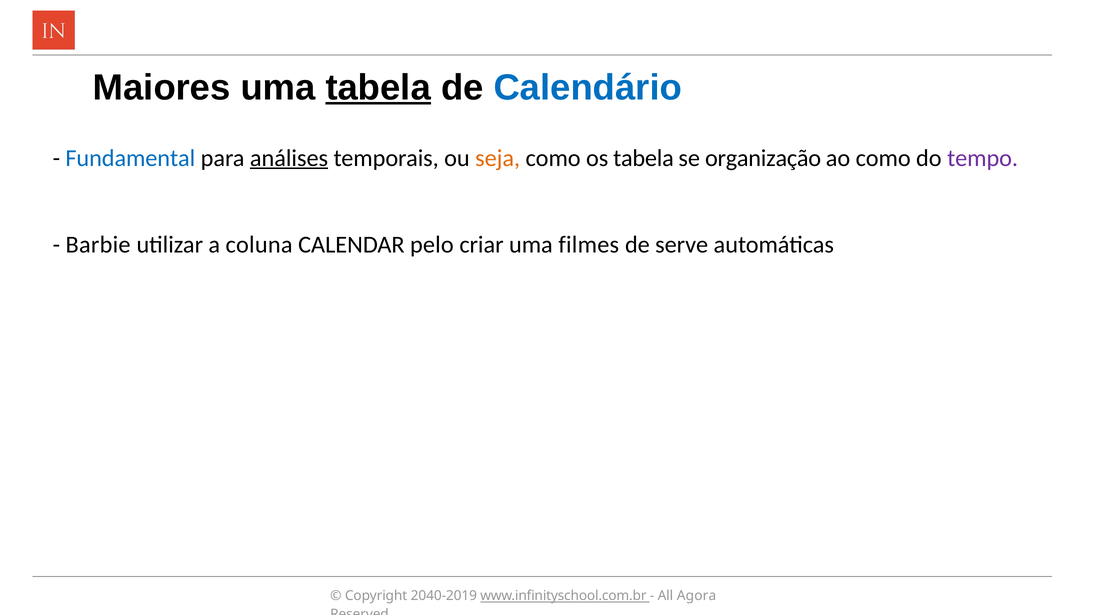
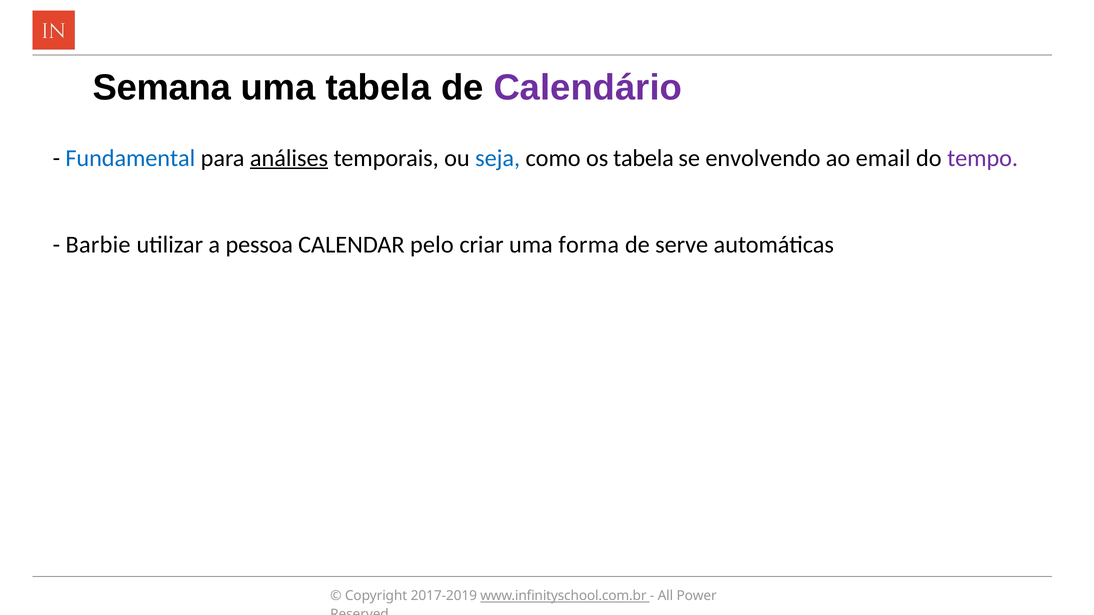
Maiores: Maiores -> Semana (162, 88)
tabela underline: present -> none (378, 88)
Calendário colour: blue -> purple (588, 88)
seja colour: orange -> blue (498, 158)
organização: organização -> envolvendo (763, 158)
ao como: como -> email (883, 158)
coluna: coluna -> pessoa (259, 245)
filmes: filmes -> forma (589, 245)
2040-2019: 2040-2019 -> 2017-2019 (444, 596)
Agora: Agora -> Power (697, 596)
